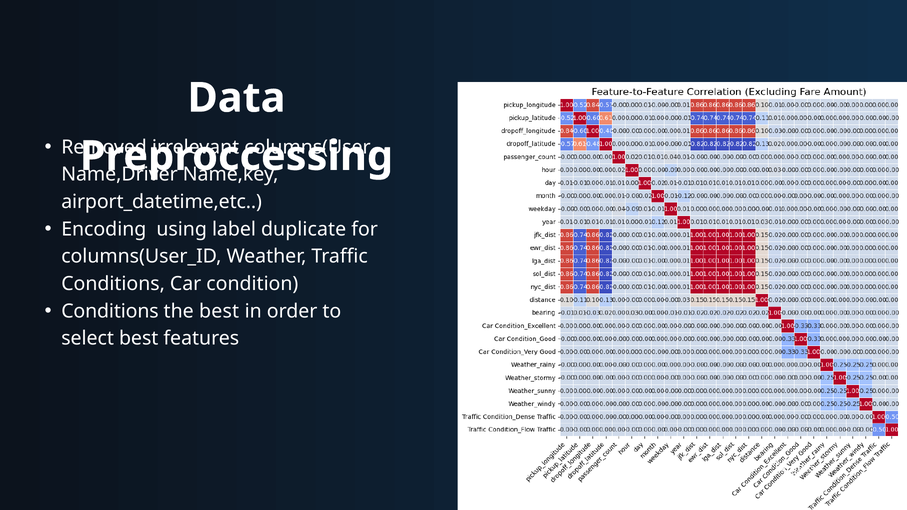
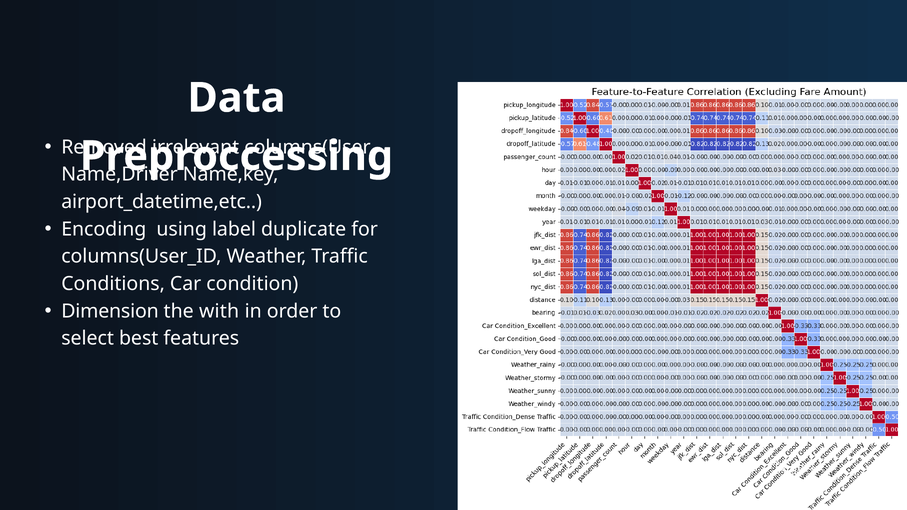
Conditions: Conditions -> Dimension (110, 311)
the best: best -> with (219, 311)
6: 6 -> 4 (811, 468)
